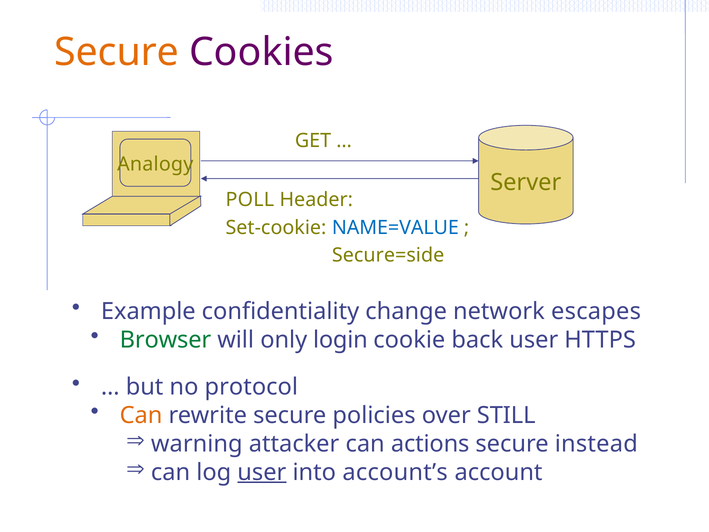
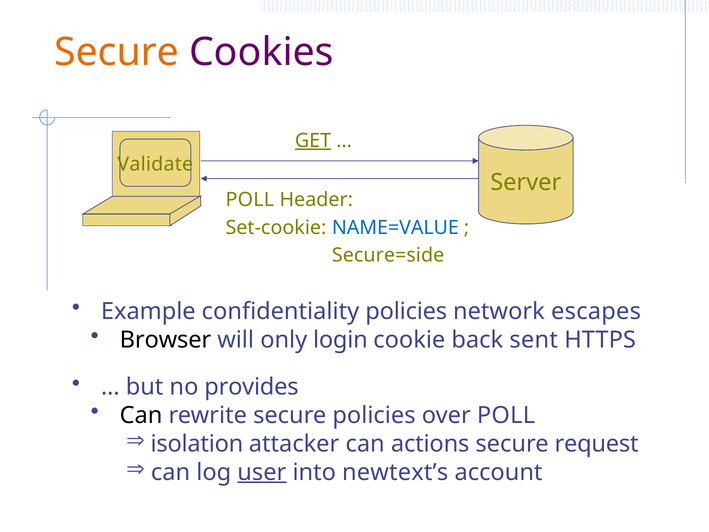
GET underline: none -> present (313, 141)
Analogy: Analogy -> Validate (155, 164)
confidentiality change: change -> policies (406, 311)
Browser colour: green -> black (165, 340)
back user: user -> sent (534, 340)
protocol: protocol -> provides (251, 387)
Can colour: orange -> black (141, 415)
over STILL: STILL -> POLL (506, 415)
warning: warning -> isolation (197, 444)
instead: instead -> request (597, 444)
account’s: account’s -> newtext’s (395, 472)
